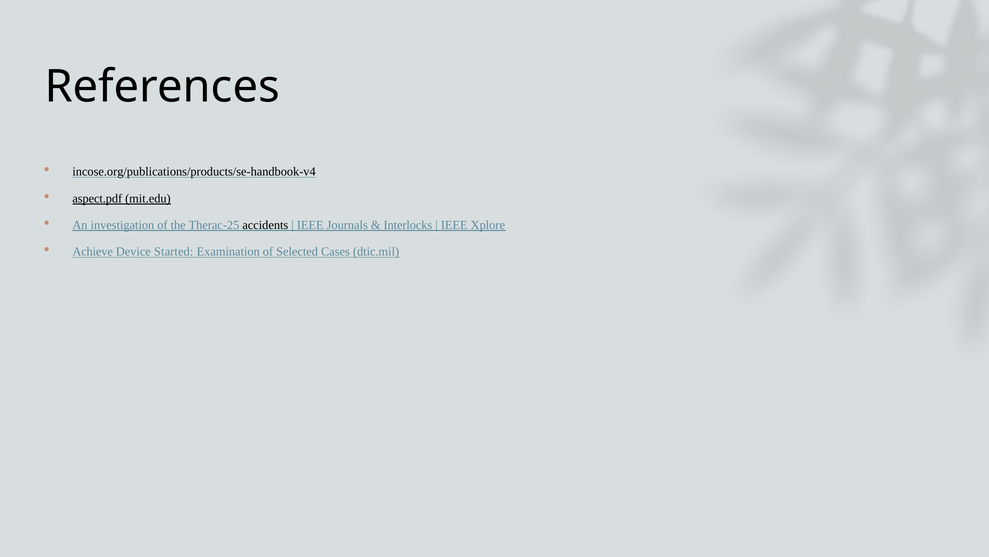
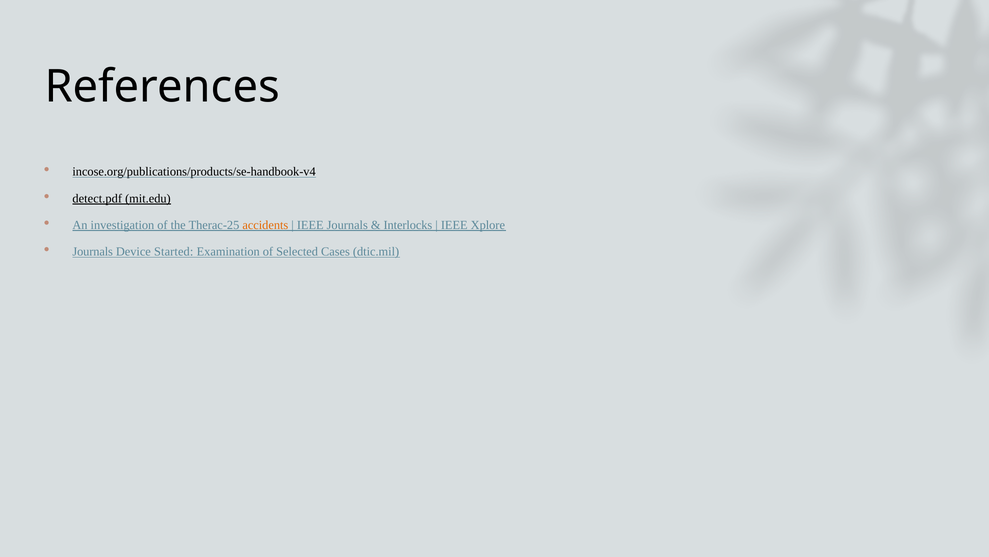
aspect.pdf: aspect.pdf -> detect.pdf (97, 198)
accidents colour: black -> orange (265, 225)
Achieve: Achieve -> Journals (93, 251)
